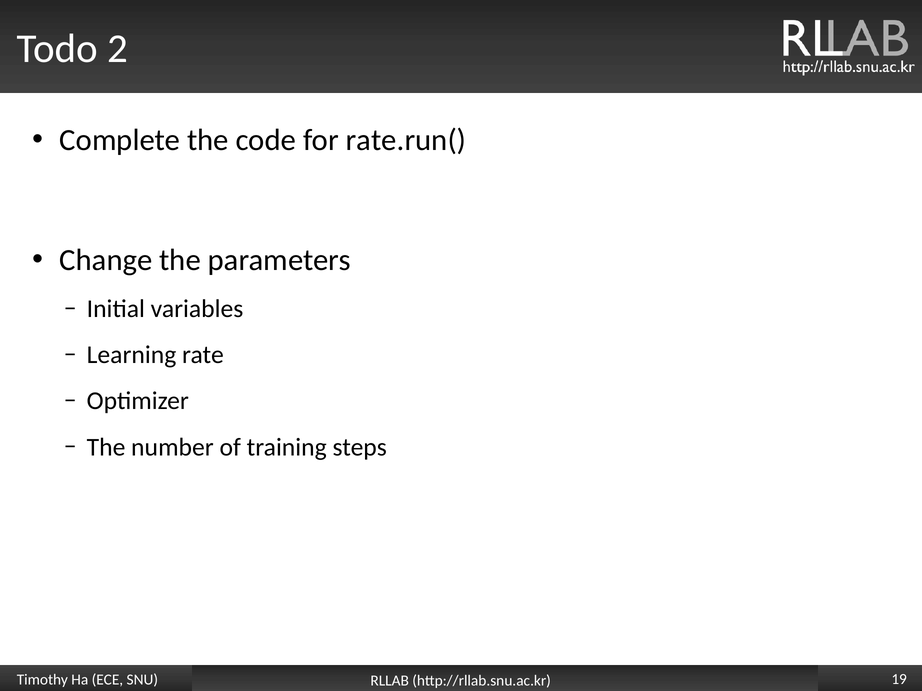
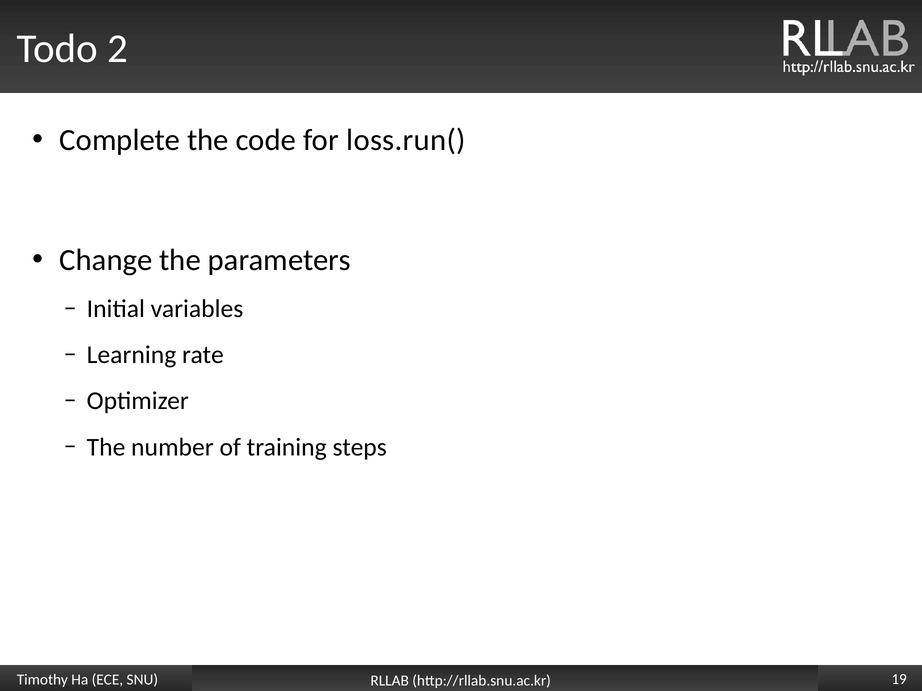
rate.run(: rate.run( -> loss.run( (406, 140)
